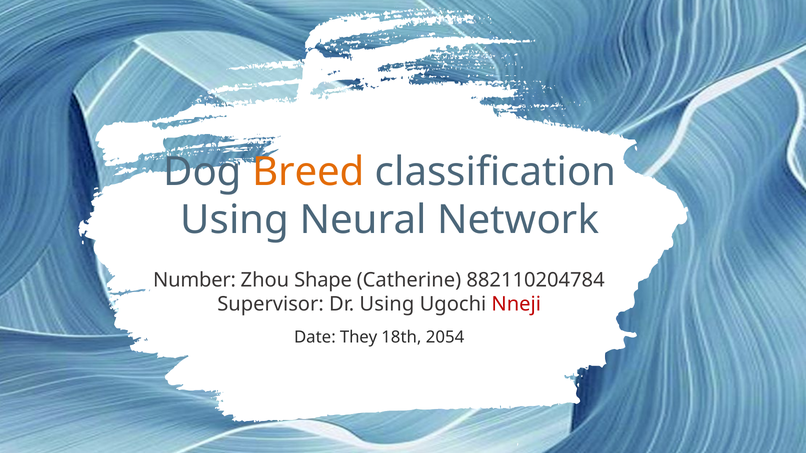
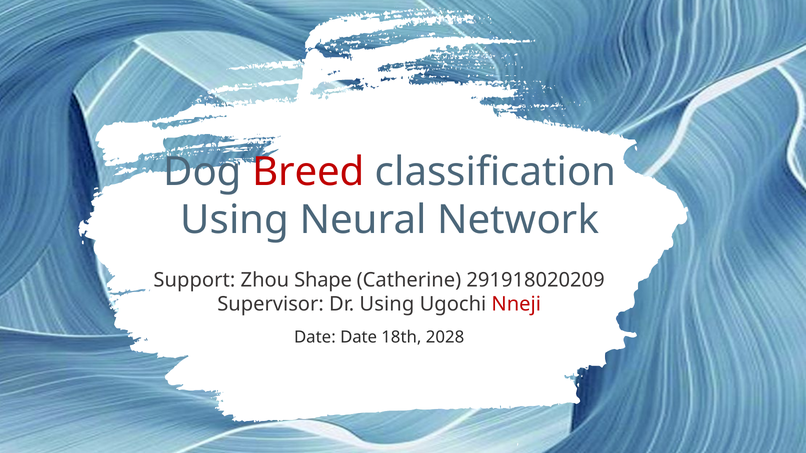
Breed colour: orange -> red (308, 172)
Number: Number -> Support (194, 280)
882110204784: 882110204784 -> 291918020209 (536, 280)
Date They: They -> Date (359, 338)
2054: 2054 -> 2028 (445, 338)
